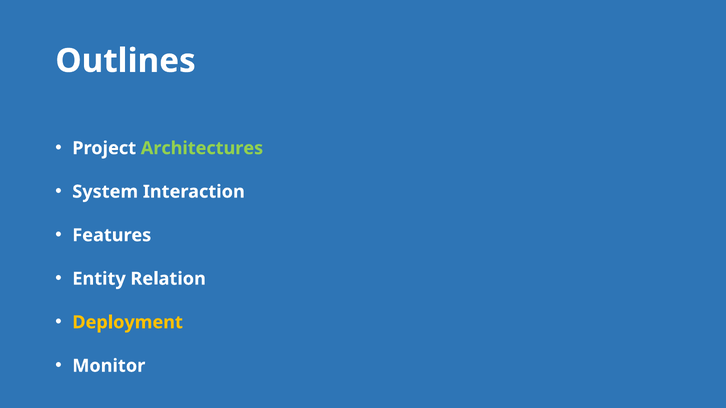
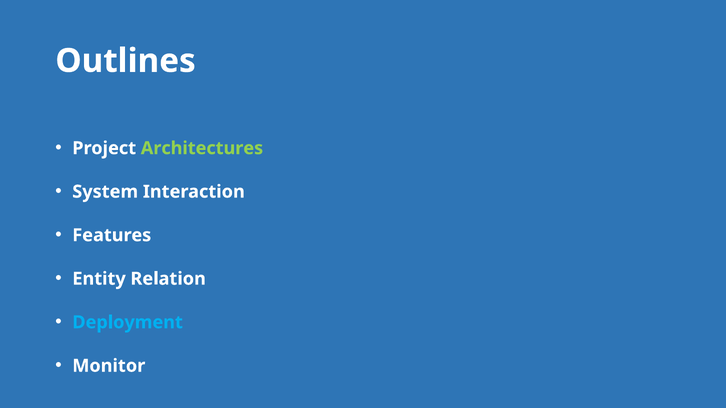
Deployment colour: yellow -> light blue (128, 323)
